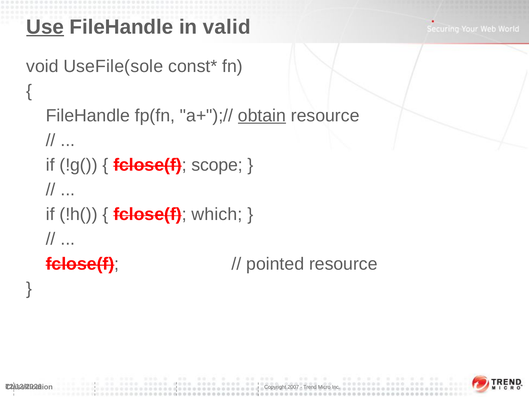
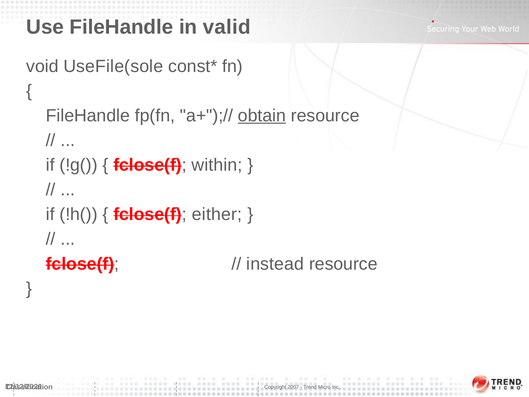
Use underline: present -> none (45, 27)
scope: scope -> within (217, 165)
which: which -> either (217, 214)
pointed: pointed -> instead (275, 264)
